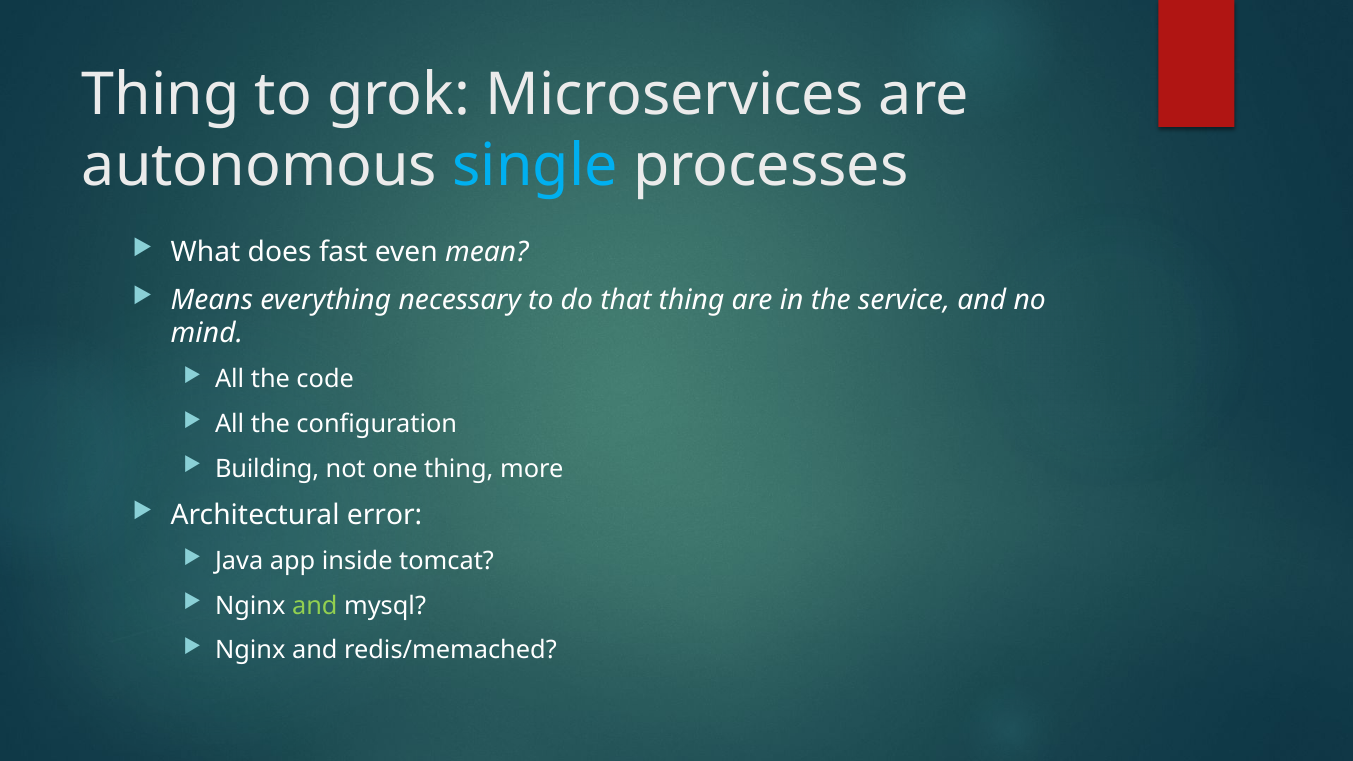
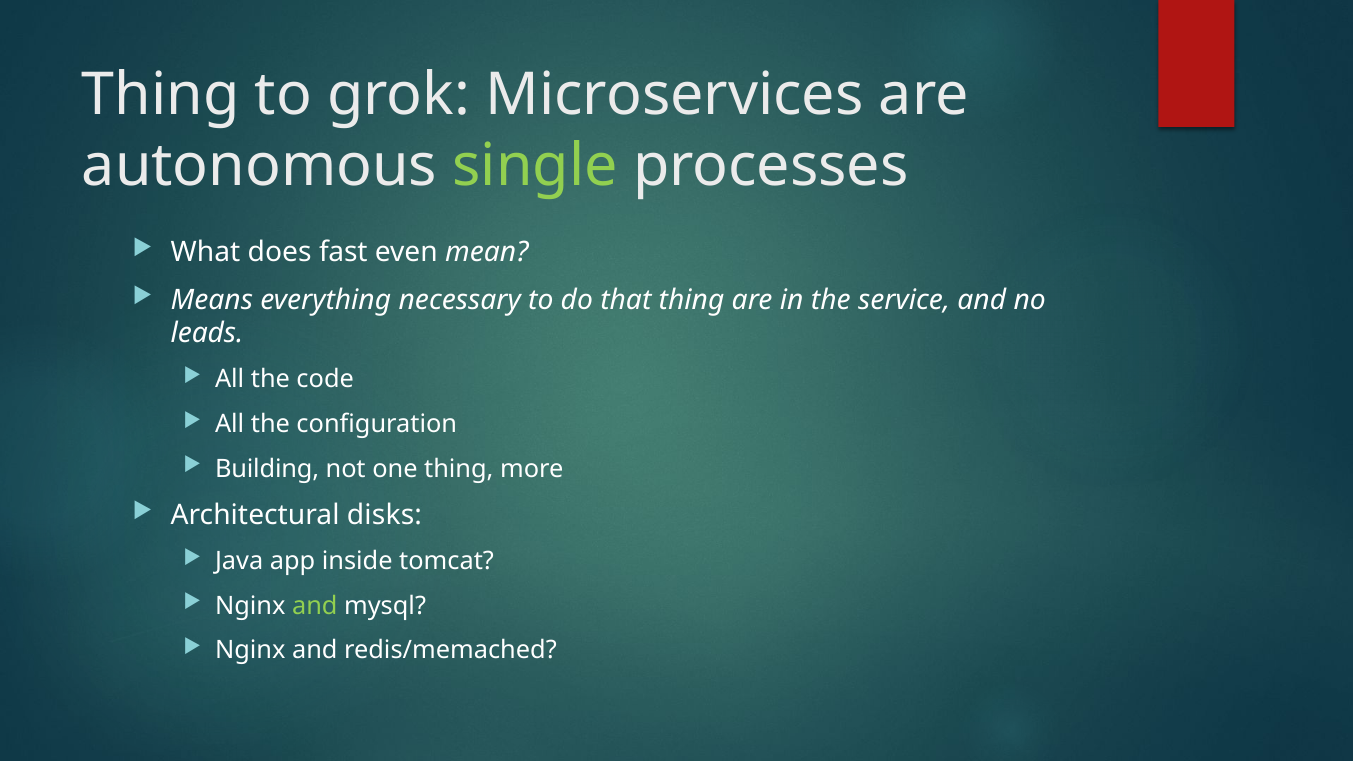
single colour: light blue -> light green (535, 166)
mind: mind -> leads (207, 334)
error: error -> disks (384, 515)
